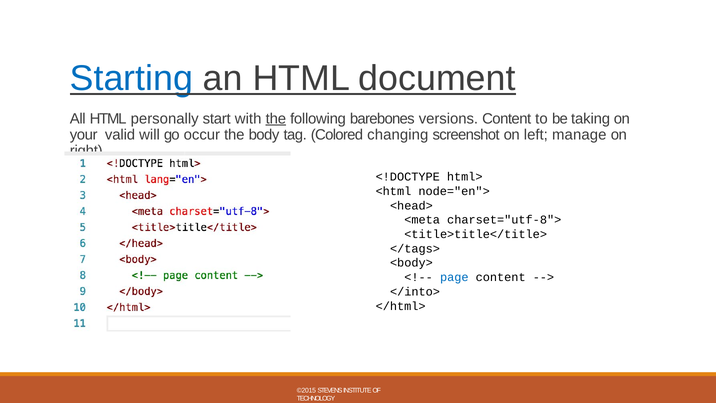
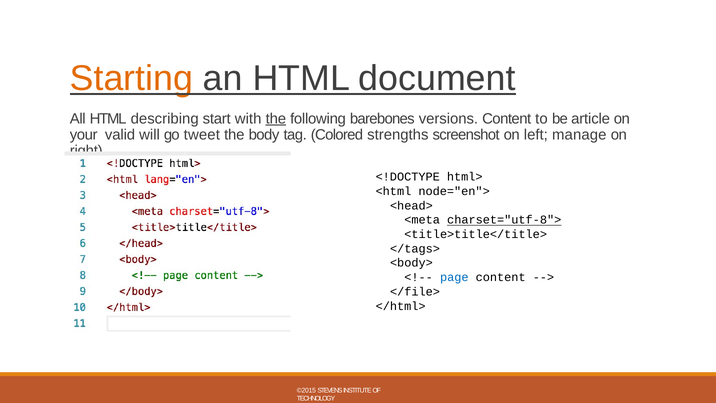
Starting colour: blue -> orange (131, 78)
personally: personally -> describing (165, 119)
taking: taking -> article (591, 119)
occur: occur -> tweet (202, 135)
changing: changing -> strengths (398, 135)
charset="utf-8"> underline: none -> present (504, 220)
</into>: </into> -> </file> (415, 291)
